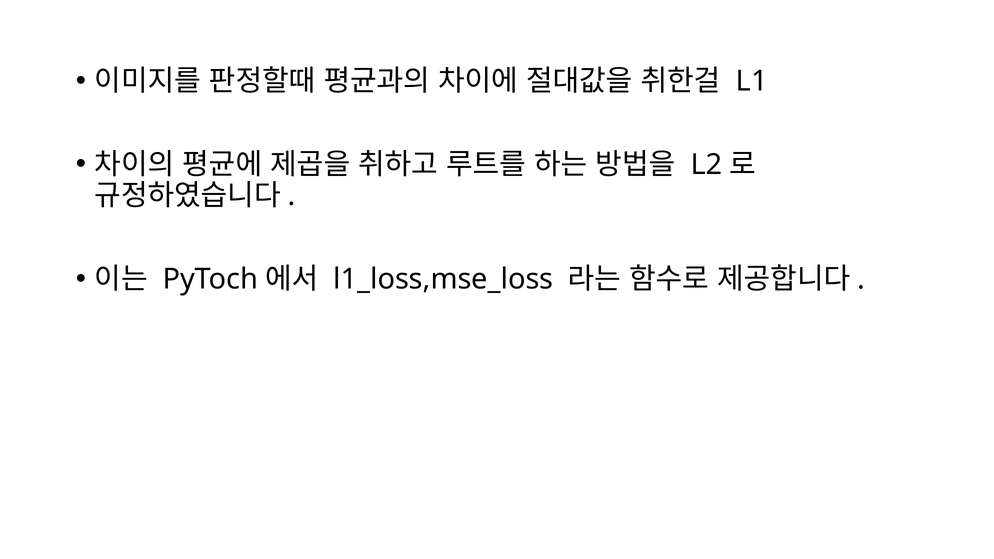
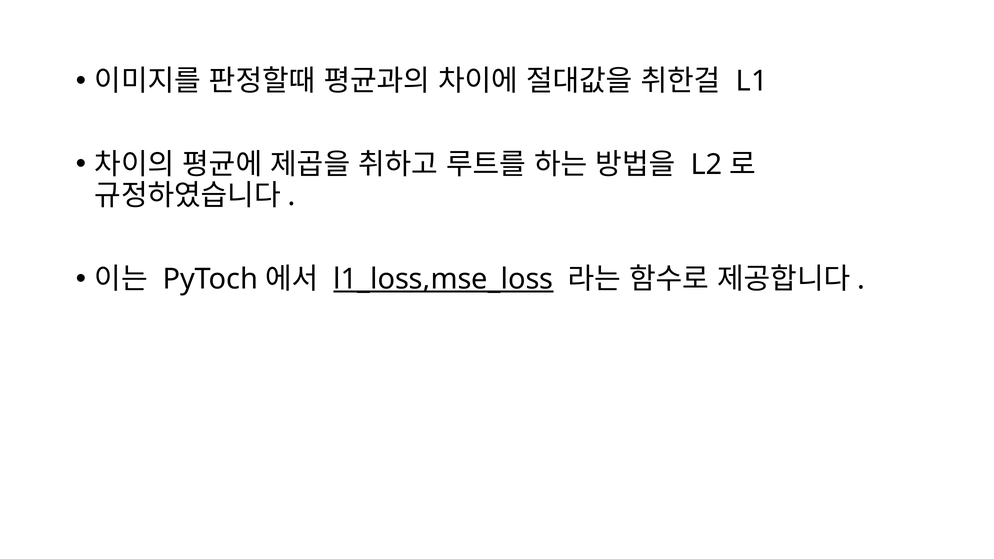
l1_loss,mse_loss underline: none -> present (443, 279)
